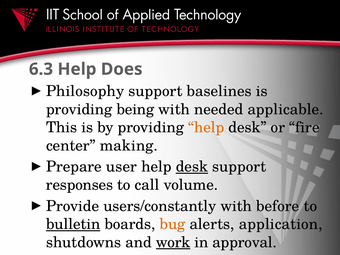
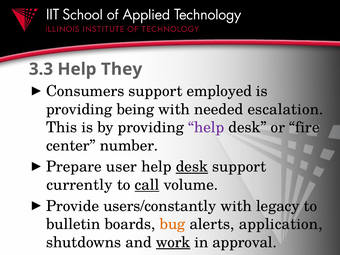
6.3: 6.3 -> 3.3 (41, 69)
Does: Does -> They (122, 69)
Philosophy: Philosophy -> Consumers (85, 91)
baselines: baselines -> employed (219, 91)
applicable: applicable -> escalation (285, 109)
help colour: orange -> purple (206, 127)
making: making -> number (129, 146)
responses: responses -> currently (79, 185)
call underline: none -> present (147, 185)
before: before -> legacy (278, 206)
bulletin underline: present -> none (73, 224)
